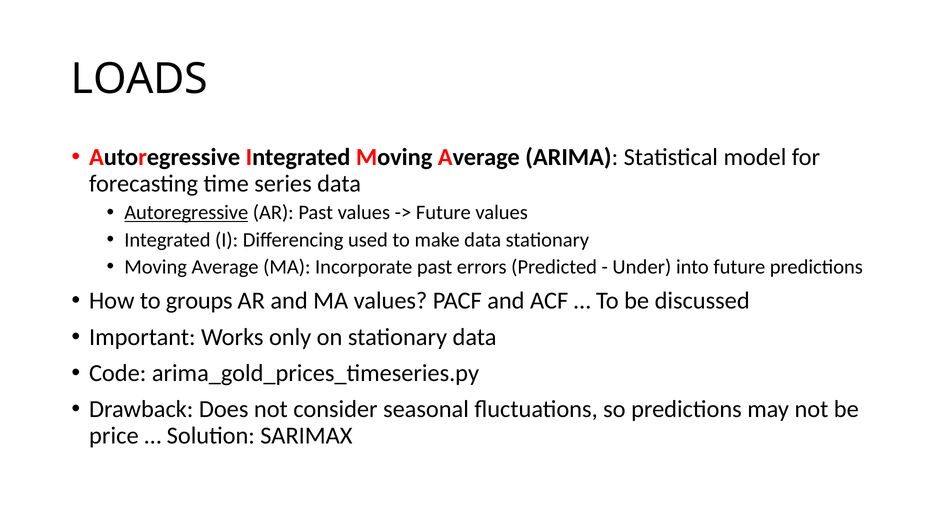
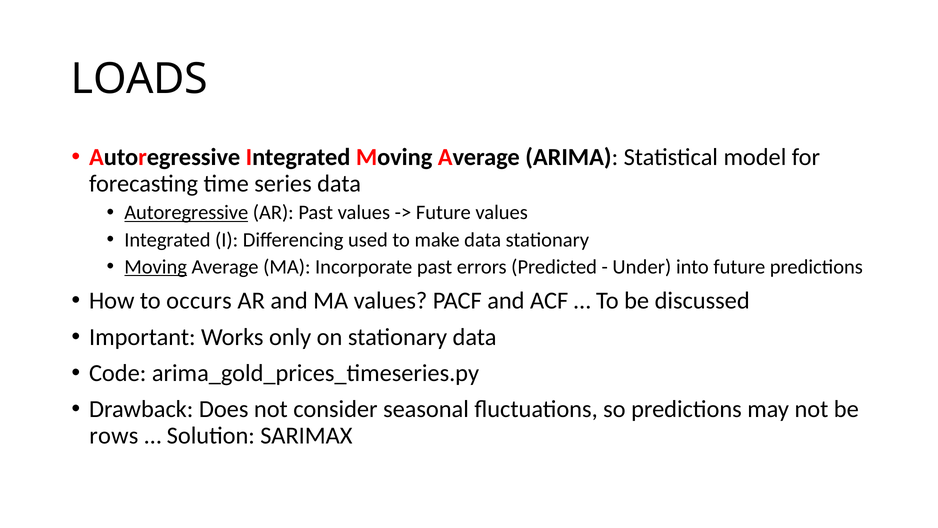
Moving underline: none -> present (156, 267)
groups: groups -> occurs (199, 301)
price: price -> rows (114, 435)
